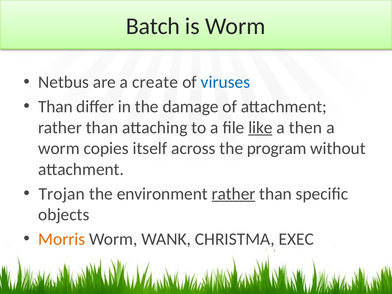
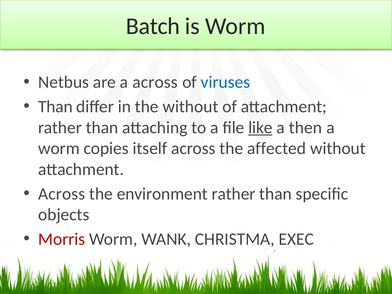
a create: create -> across (155, 82)
the damage: damage -> without (190, 107)
program: program -> affected (277, 148)
Trojan: Trojan -> Across (62, 194)
rather underline: present -> none (234, 194)
Morris colour: orange -> red (62, 239)
